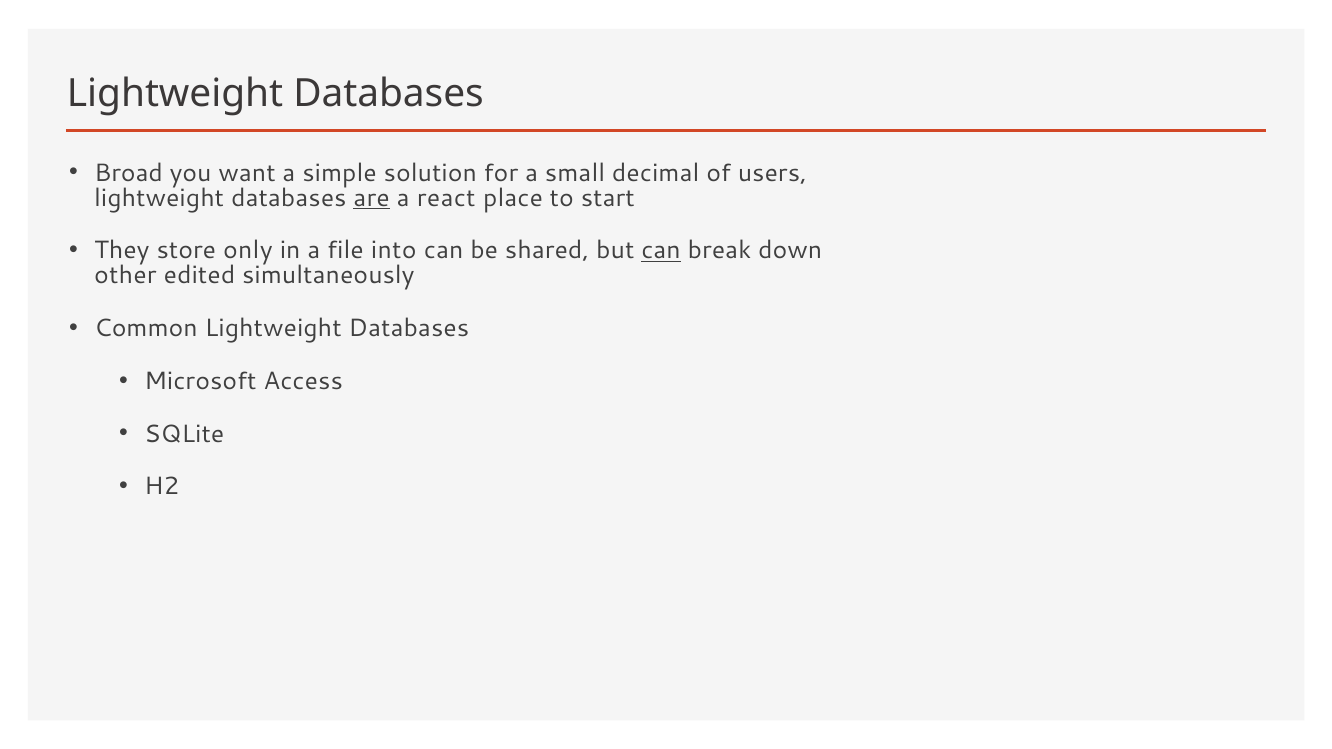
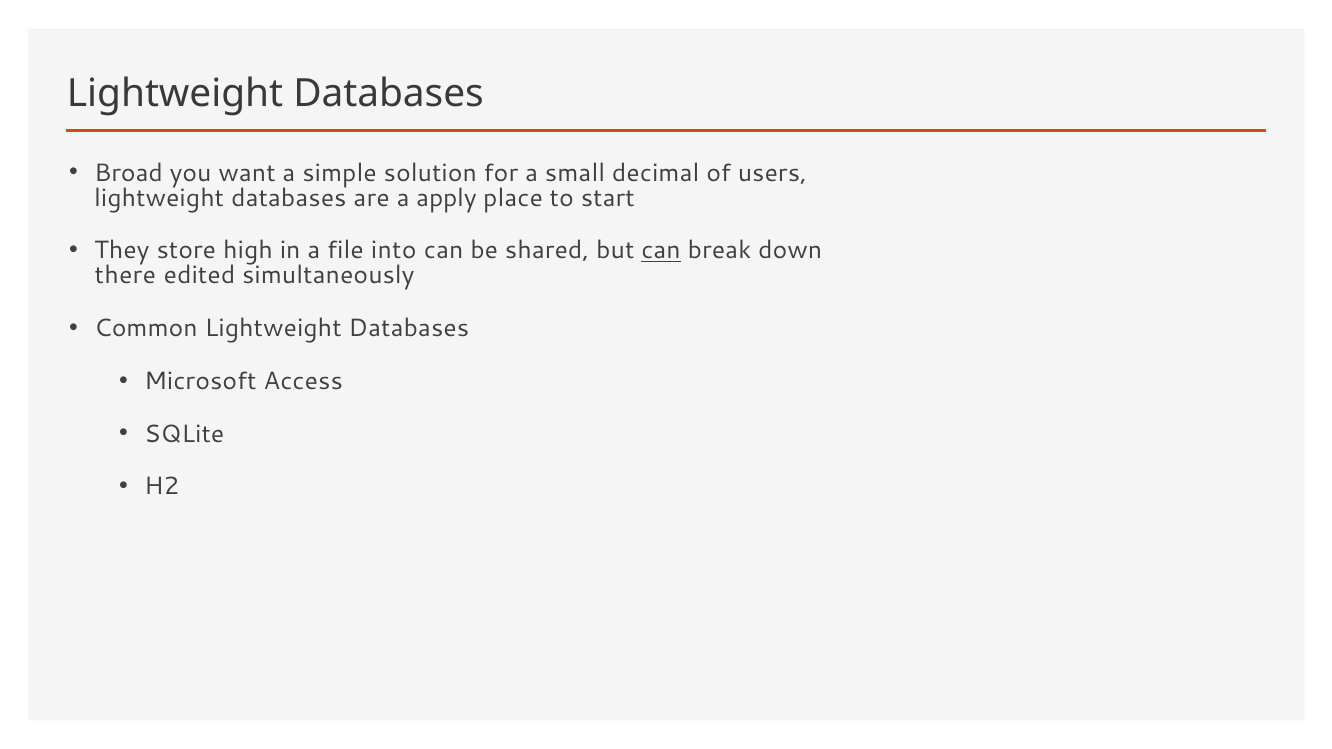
are underline: present -> none (372, 198)
react: react -> apply (446, 198)
only: only -> high (248, 251)
other: other -> there (125, 276)
